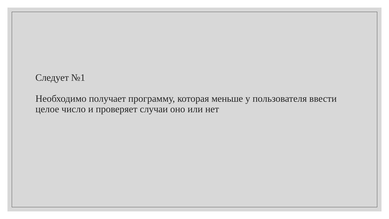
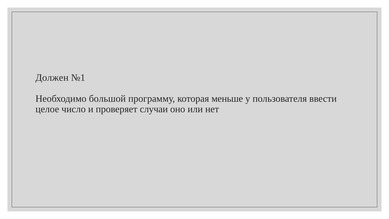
Следует: Следует -> Должен (52, 78)
получает: получает -> большой (107, 99)
